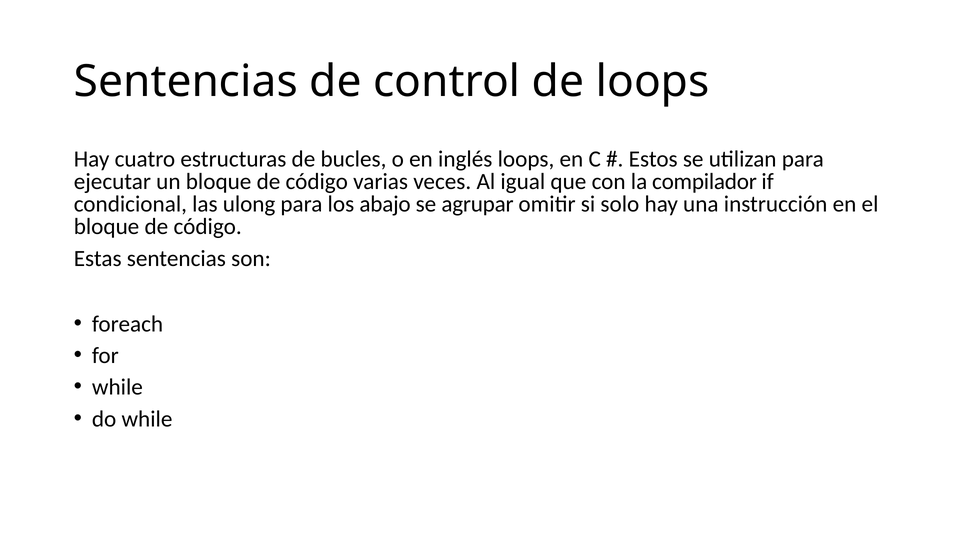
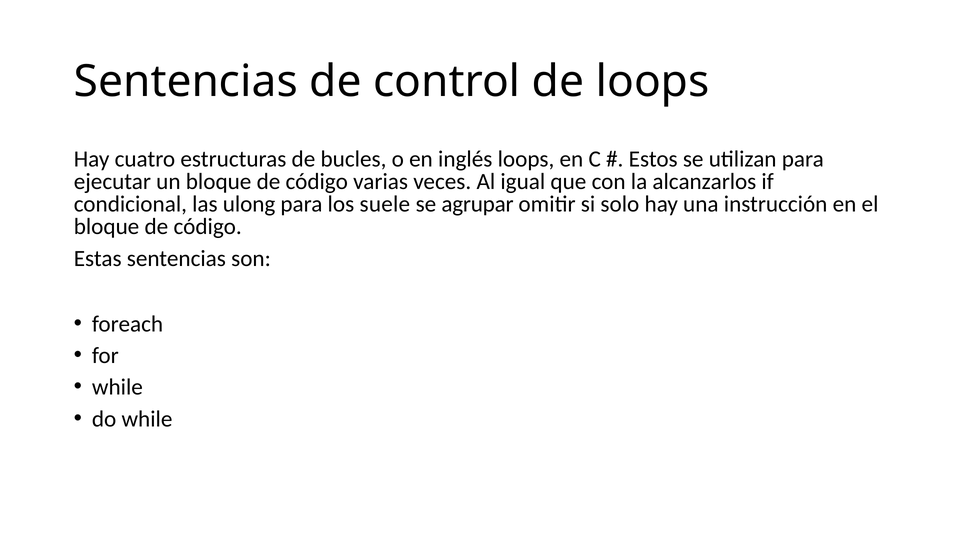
compilador: compilador -> alcanzarlos (704, 181)
abajo: abajo -> suele (385, 204)
